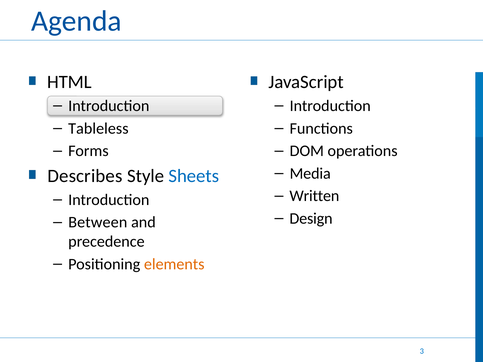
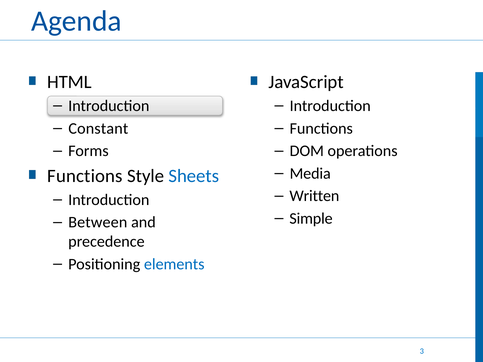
Tableless: Tableless -> Constant (98, 129)
Describes: Describes -> Functions (85, 176)
Design: Design -> Simple (311, 219)
elements colour: orange -> blue (174, 264)
